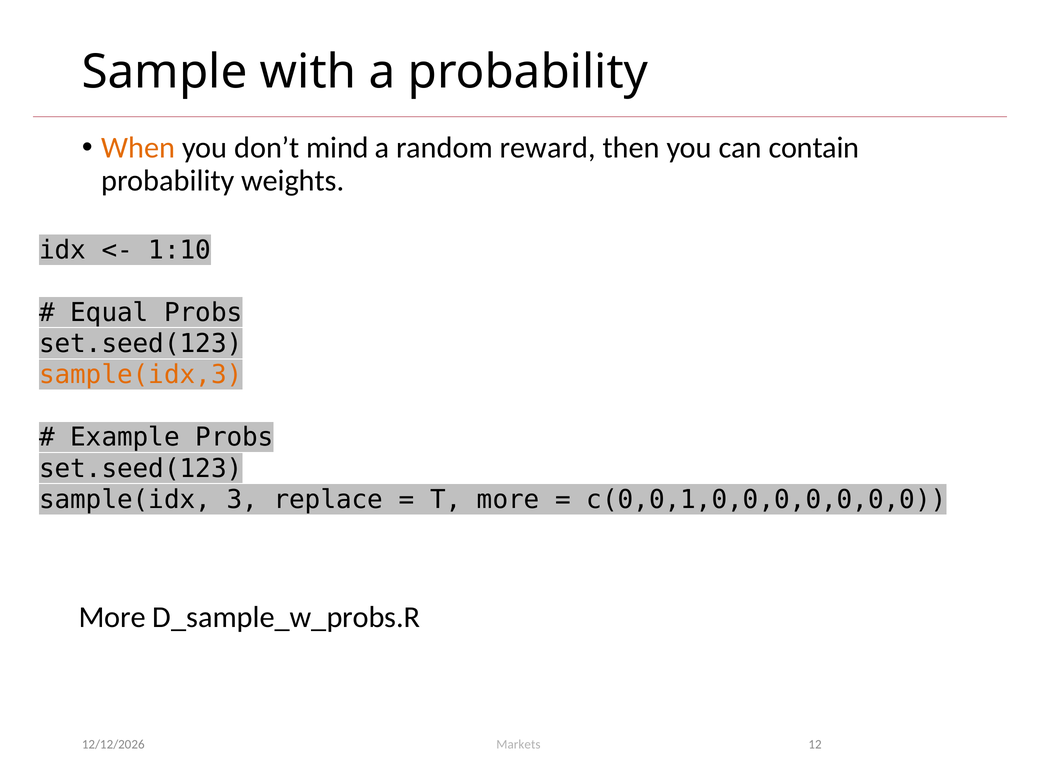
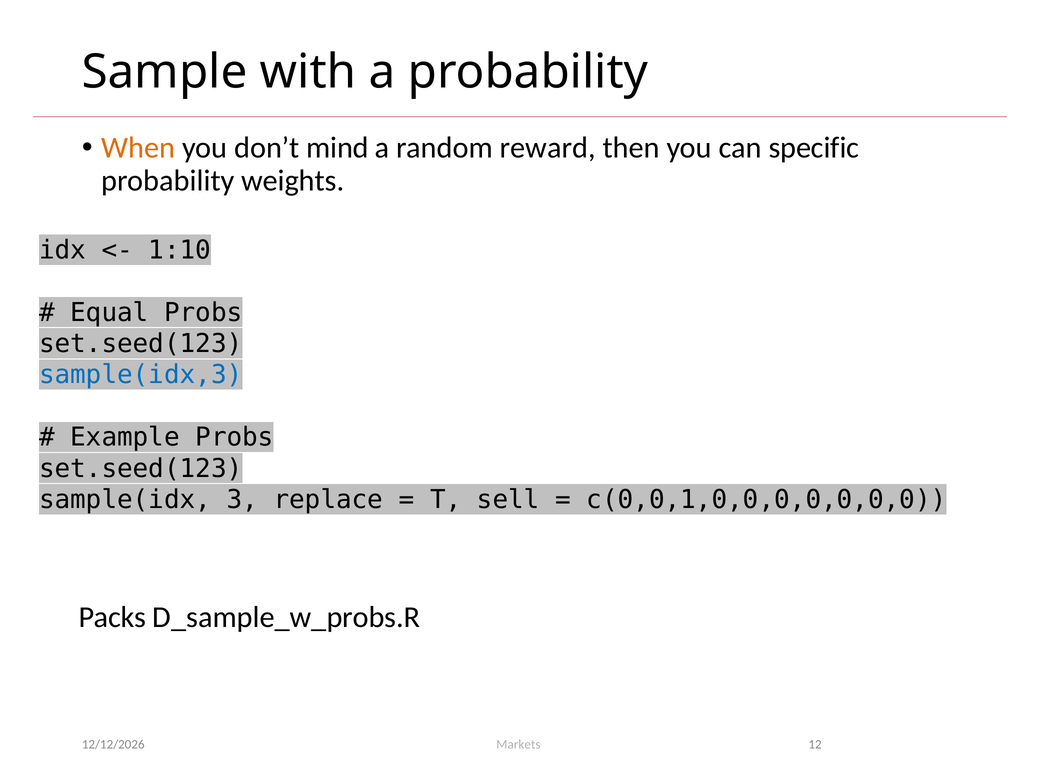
contain: contain -> specific (814, 148)
sample(idx,3 colour: orange -> blue (141, 375)
T more: more -> sell (508, 500)
More: More -> Packs (112, 617)
